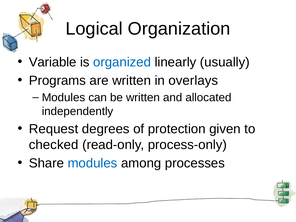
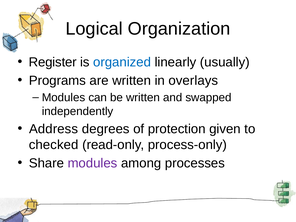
Variable: Variable -> Register (53, 62)
allocated: allocated -> swapped (208, 98)
Request: Request -> Address (54, 129)
modules colour: blue -> purple (92, 163)
